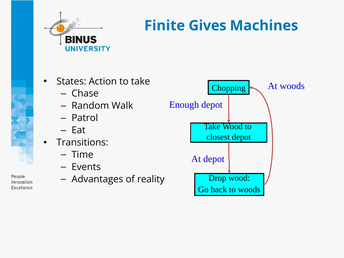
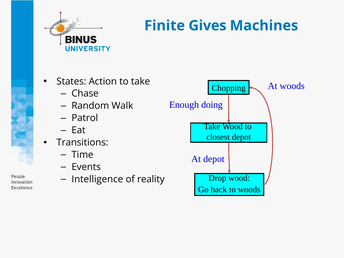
Enough depot: depot -> doing (212, 105)
Advantages: Advantages -> Intelligence (97, 179)
